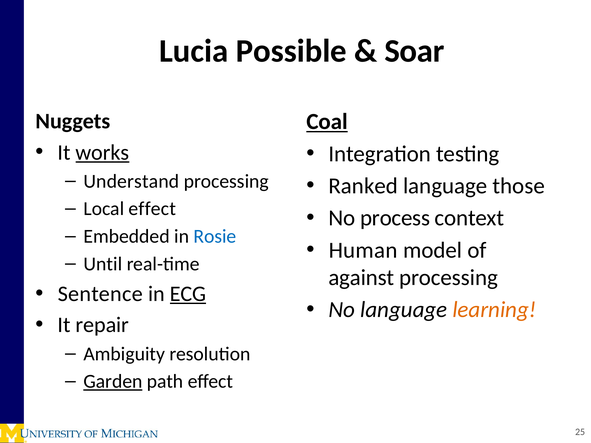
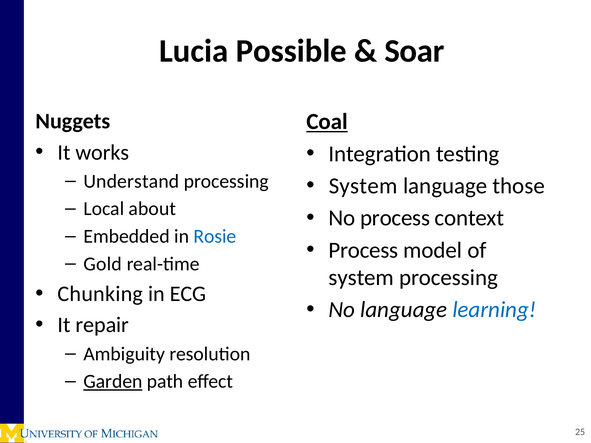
works underline: present -> none (102, 152)
Ranked: Ranked -> System (363, 186)
Local effect: effect -> about (152, 209)
Human: Human -> Process (363, 250)
Until: Until -> Gold (103, 264)
against: against -> system (361, 278)
Sentence: Sentence -> Chunking (100, 294)
ECG underline: present -> none (188, 294)
learning colour: orange -> blue (494, 310)
